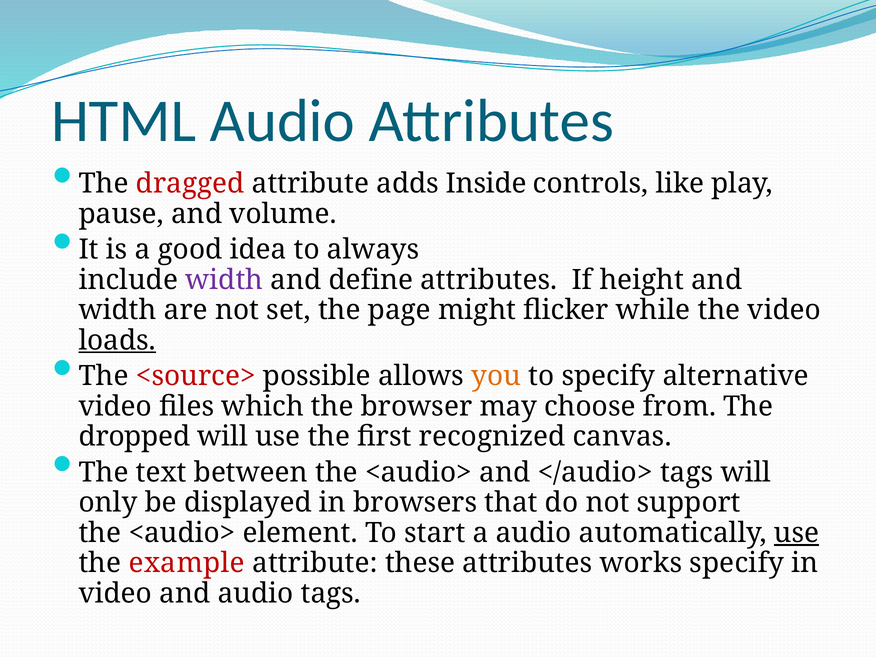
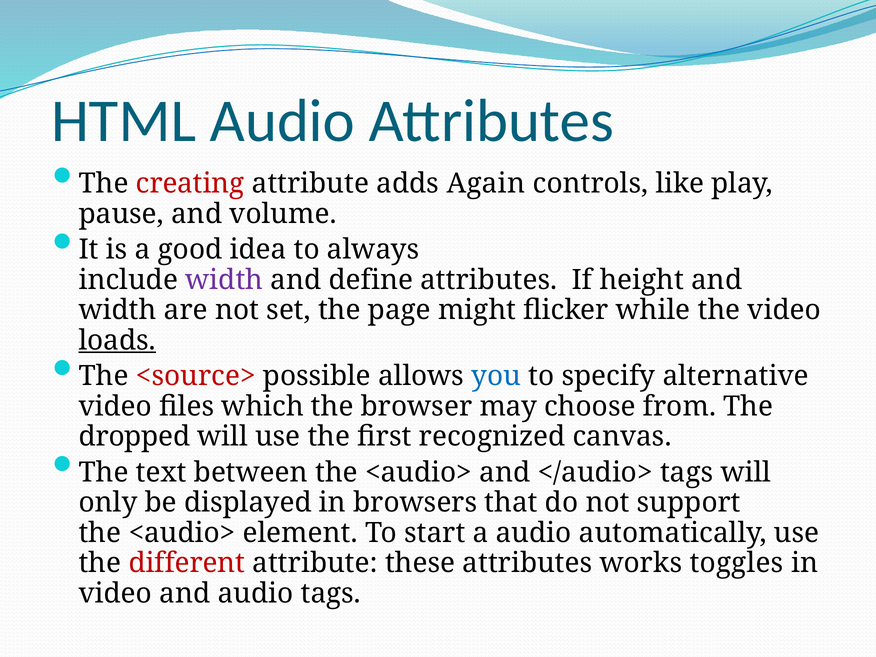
dragged: dragged -> creating (190, 184)
Inside: Inside -> Again (486, 184)
you colour: orange -> blue (496, 376)
use underline: present -> none (796, 533)
example: example -> different (187, 563)
works specify: specify -> toggles (737, 563)
